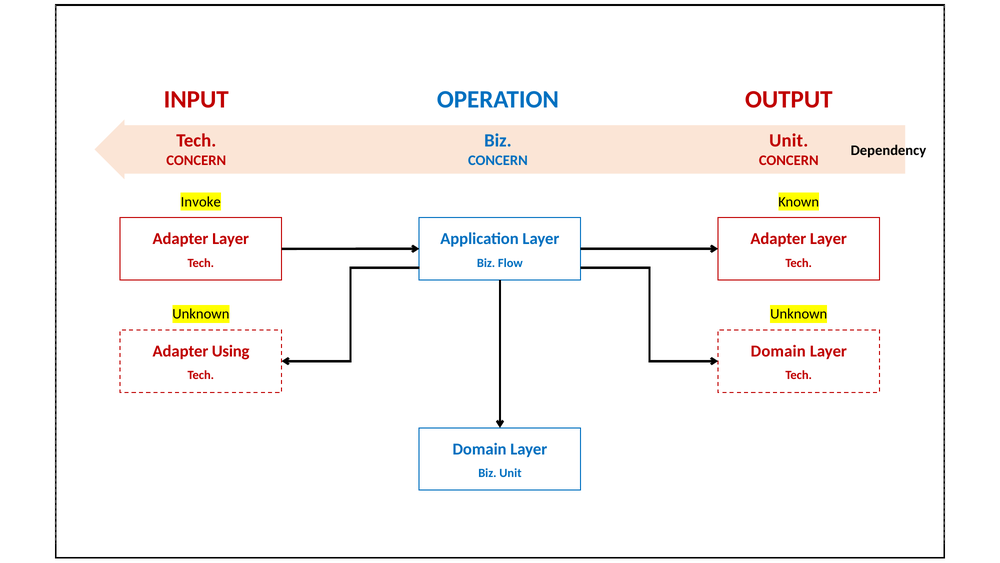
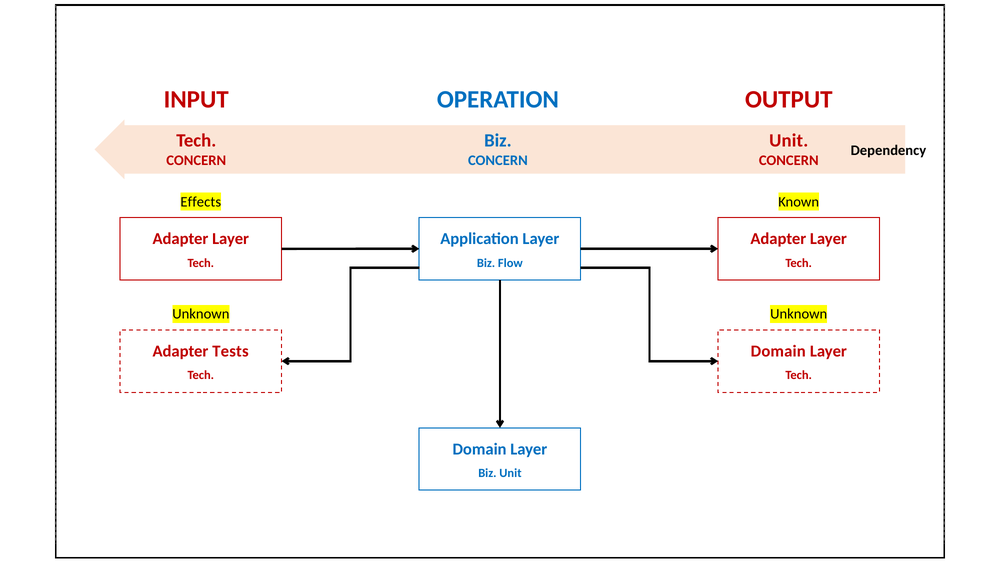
Invoke: Invoke -> Effects (201, 202)
Using: Using -> Tests (230, 351)
